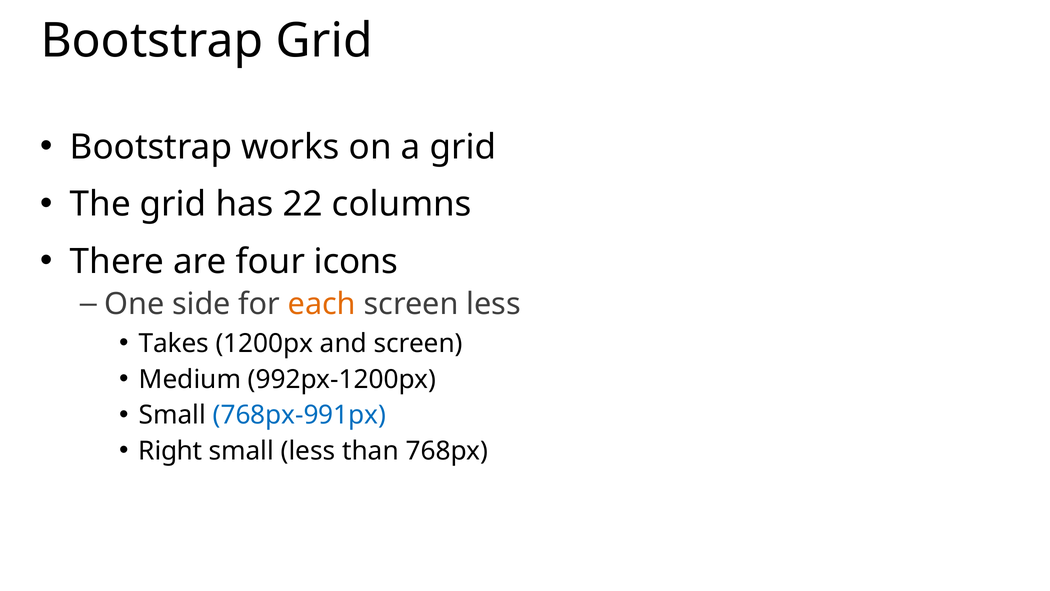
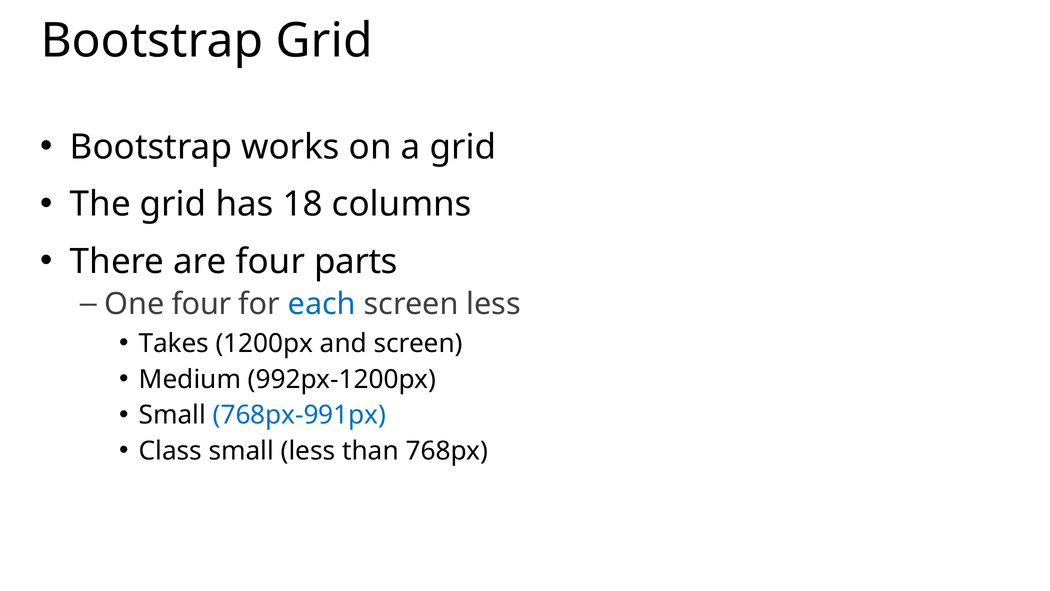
22: 22 -> 18 (303, 204)
icons: icons -> parts (356, 262)
One side: side -> four (201, 304)
each colour: orange -> blue (322, 304)
Right: Right -> Class (170, 451)
